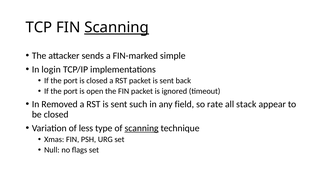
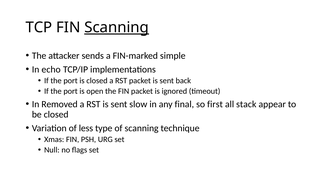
login: login -> echo (51, 69)
such: such -> slow (138, 104)
field: field -> final (184, 104)
rate: rate -> first (215, 104)
scanning underline: present -> none (142, 128)
